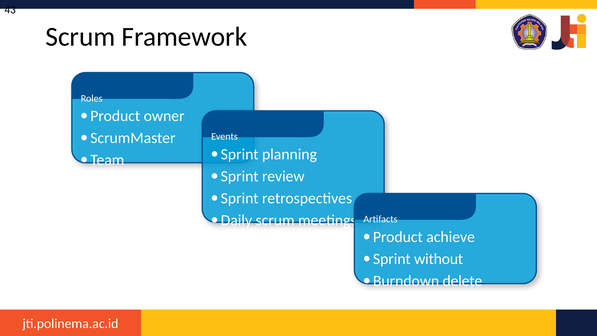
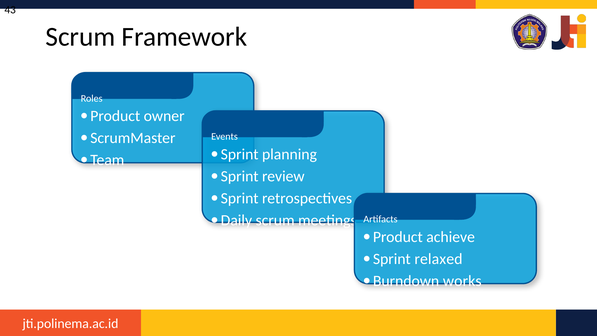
without: without -> relaxed (438, 259)
delete: delete -> works (462, 281)
